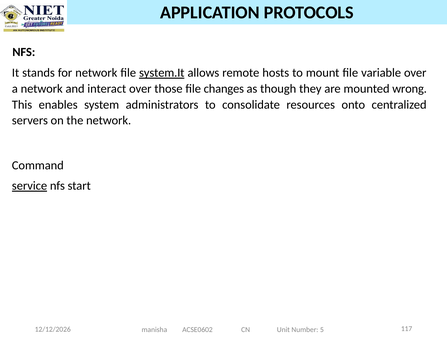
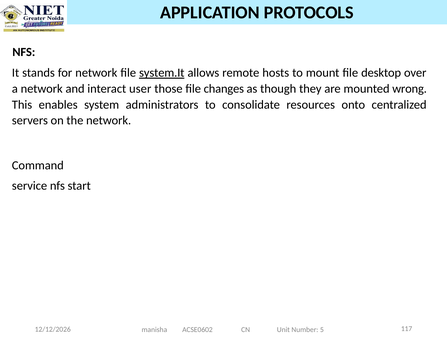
variable: variable -> desktop (381, 73)
interact over: over -> user (140, 89)
service underline: present -> none (30, 186)
